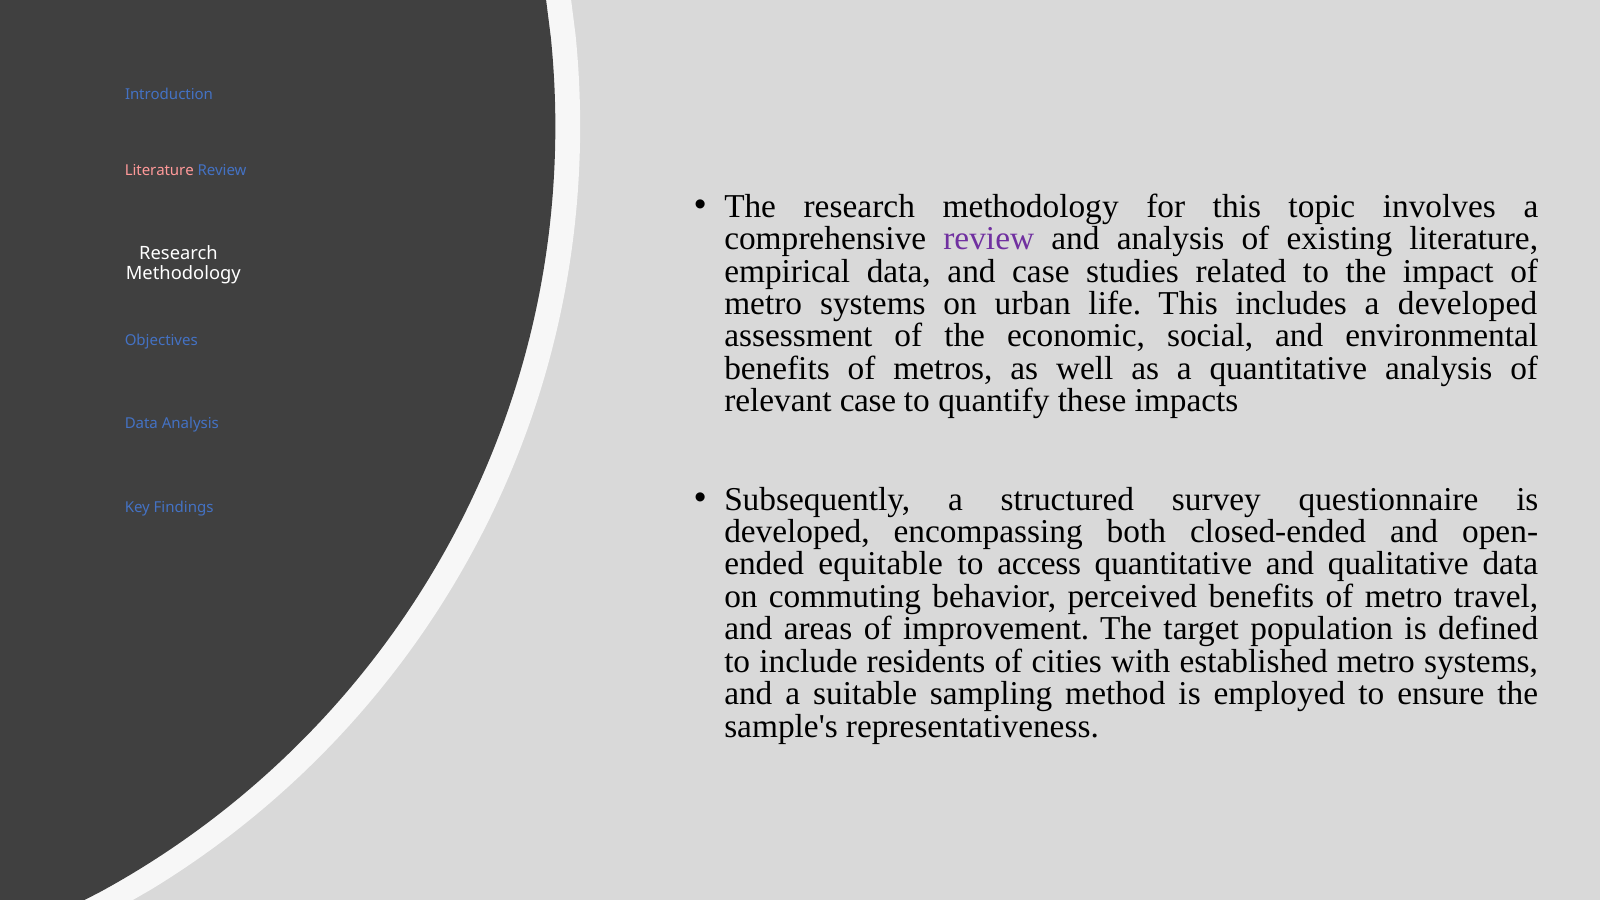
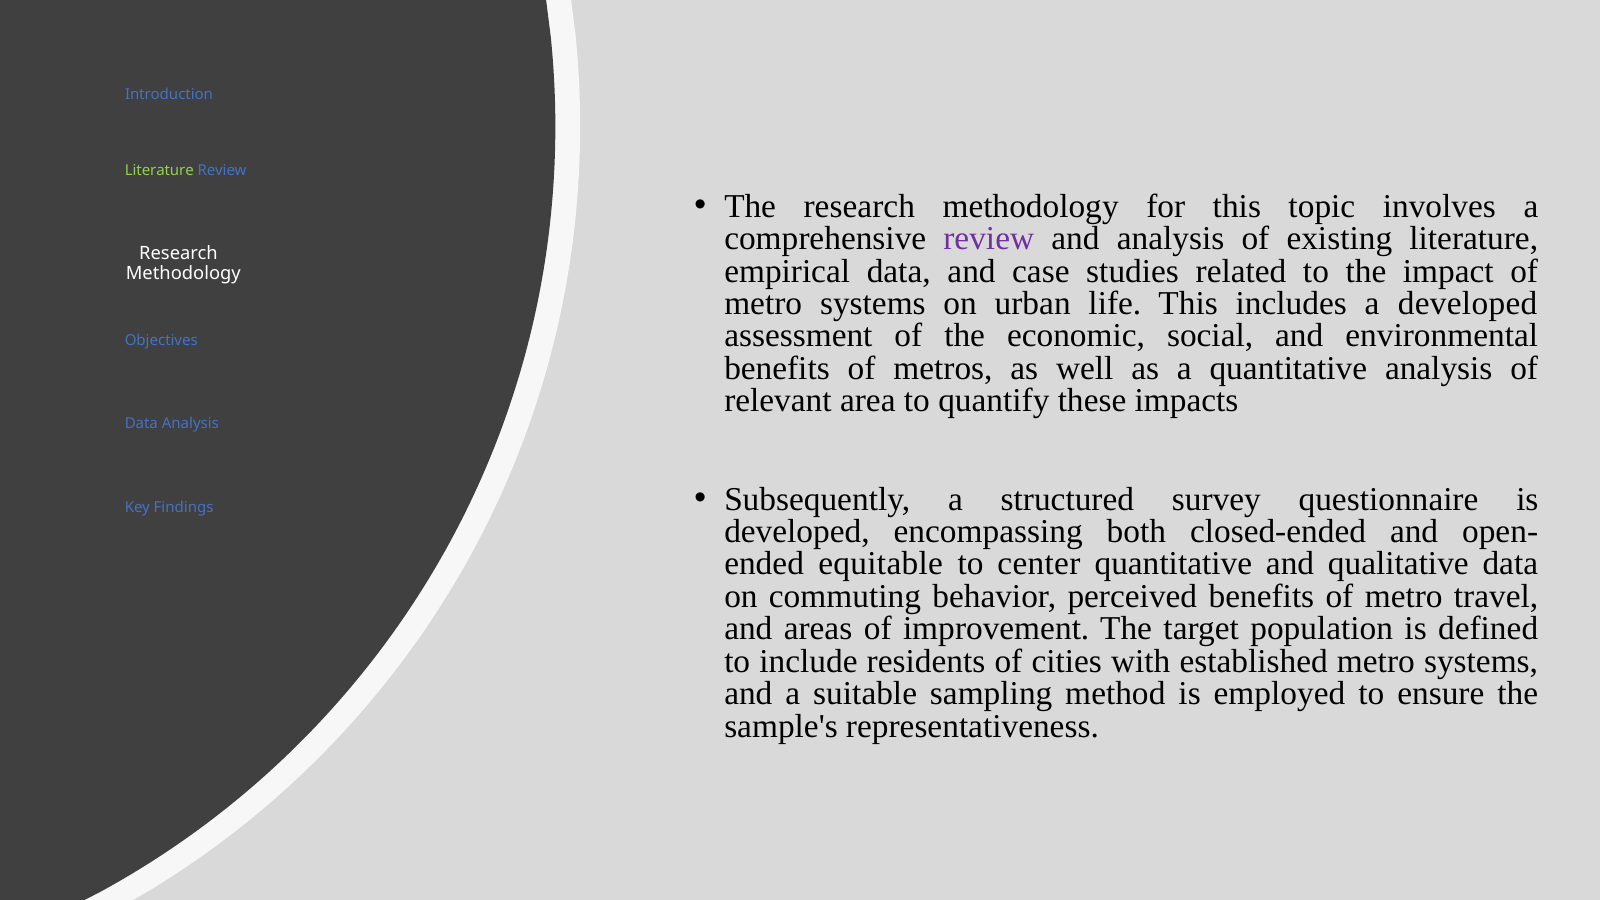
Literature colour: pink -> light green (159, 170)
relevant case: case -> area (868, 401)
access: access -> center (1039, 564)
